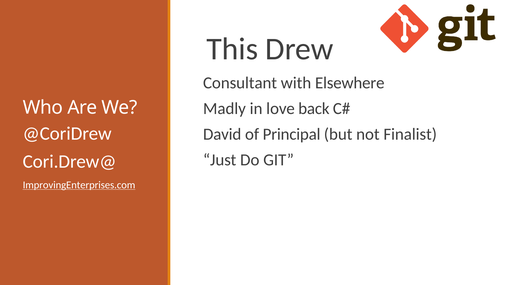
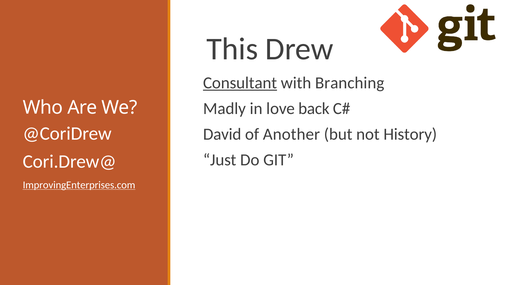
Consultant underline: none -> present (240, 83)
Elsewhere: Elsewhere -> Branching (350, 83)
Principal: Principal -> Another (291, 134)
Finalist: Finalist -> History (410, 134)
